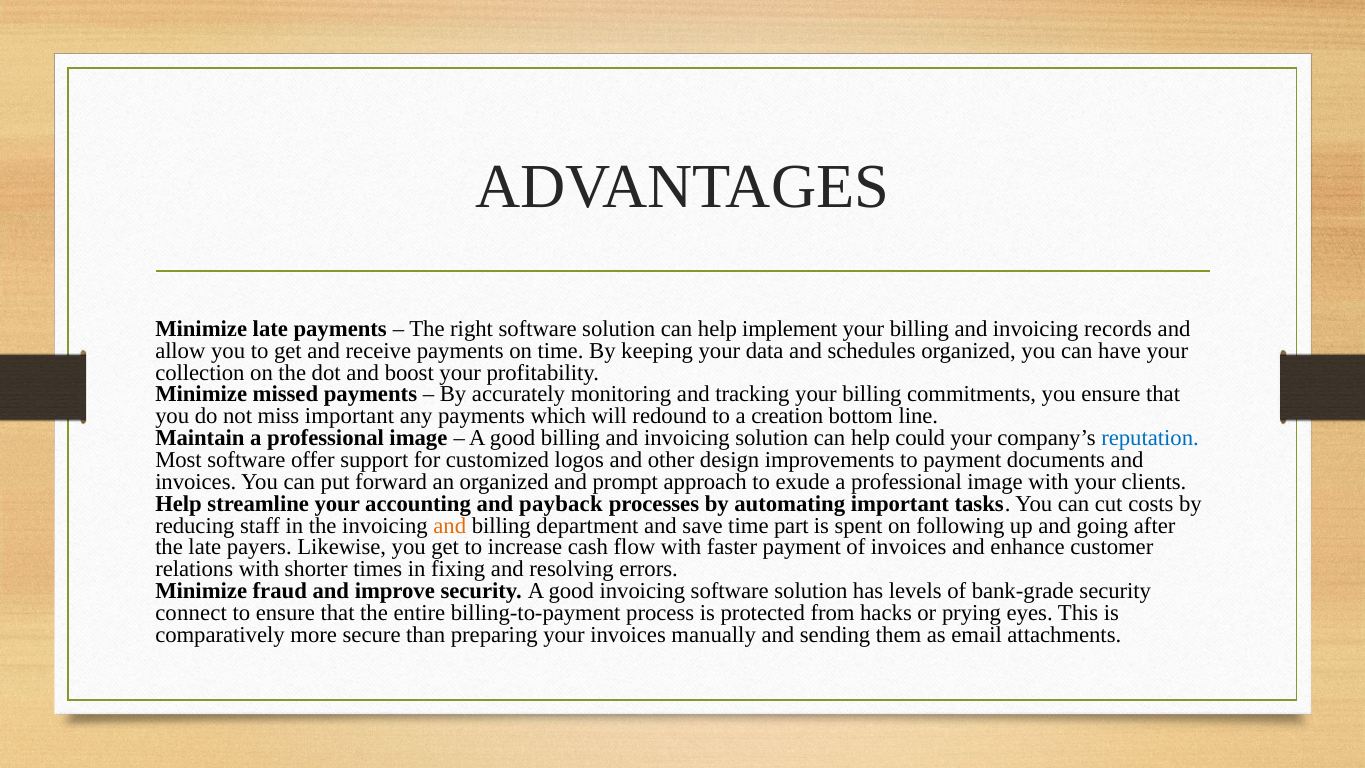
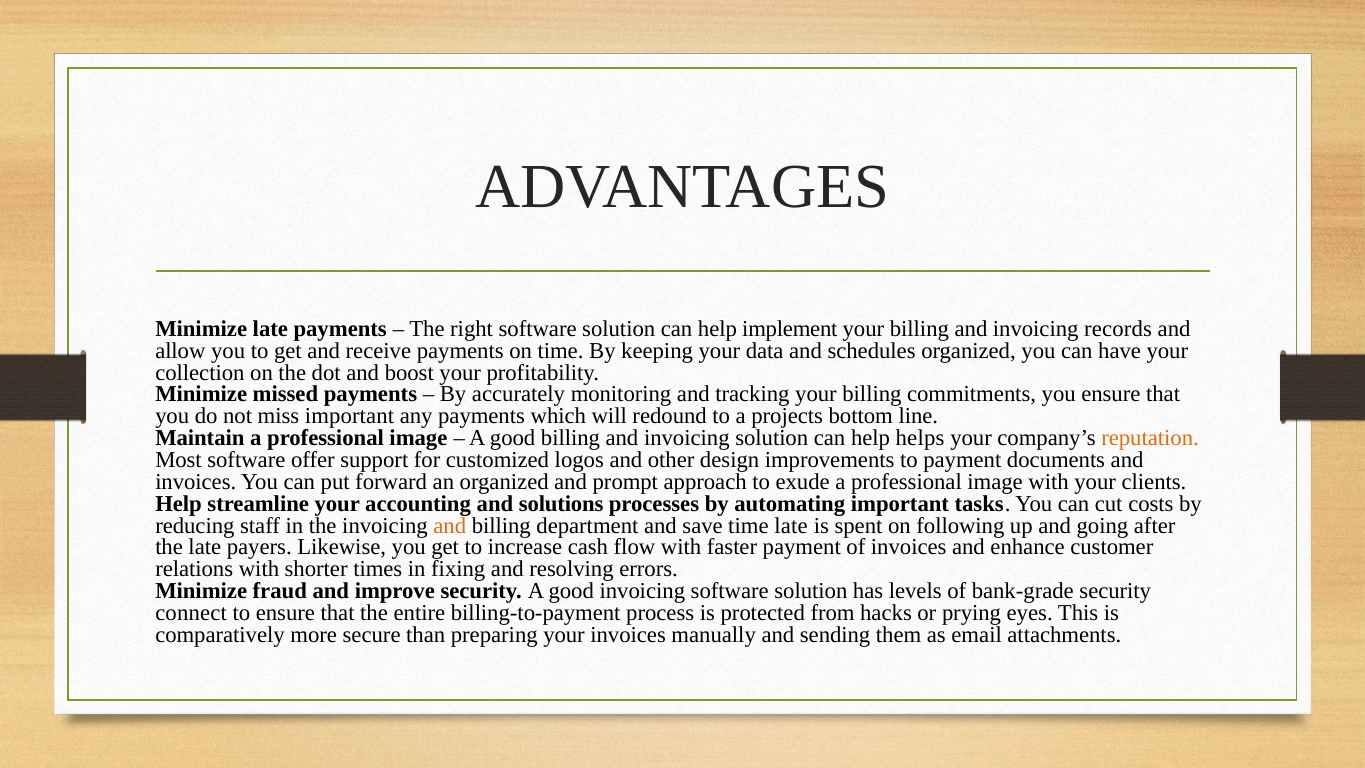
creation: creation -> projects (787, 416)
could: could -> helps (920, 438)
reputation colour: blue -> orange (1150, 438)
payback: payback -> solutions (561, 504)
time part: part -> late (791, 525)
